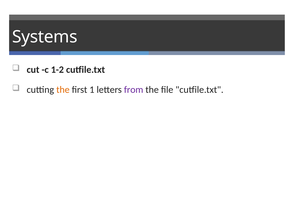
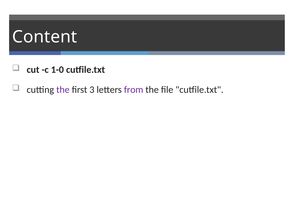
Systems: Systems -> Content (45, 37)
1-2: 1-2 -> 1-0 (57, 70)
the colour: orange -> purple (63, 90)
1: 1 -> 3 (92, 90)
